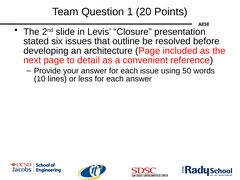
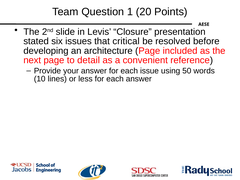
outline: outline -> critical (126, 41)
